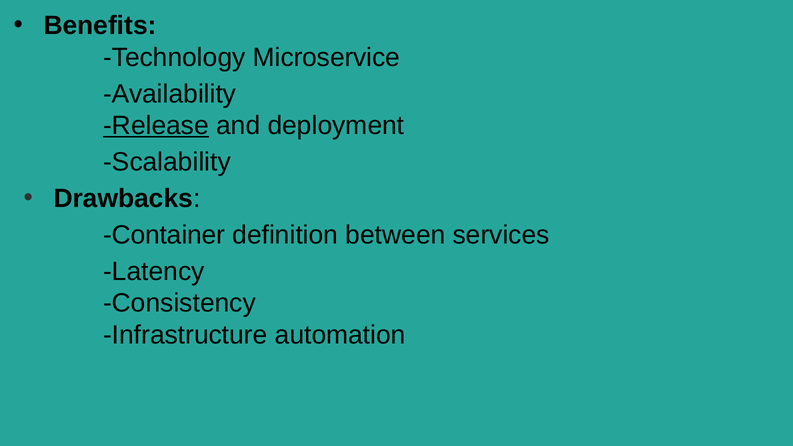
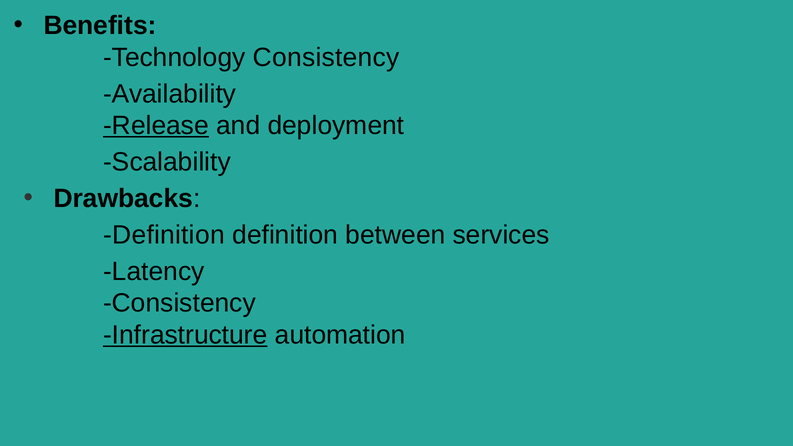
Technology Microservice: Microservice -> Consistency (326, 57)
Container: Container -> Definition (164, 235)
Infrastructure underline: none -> present (185, 335)
